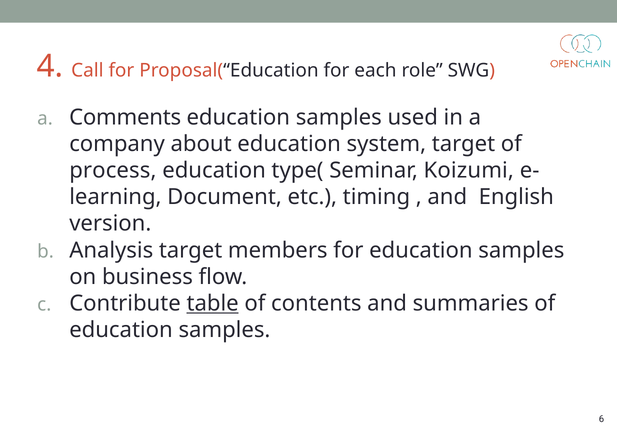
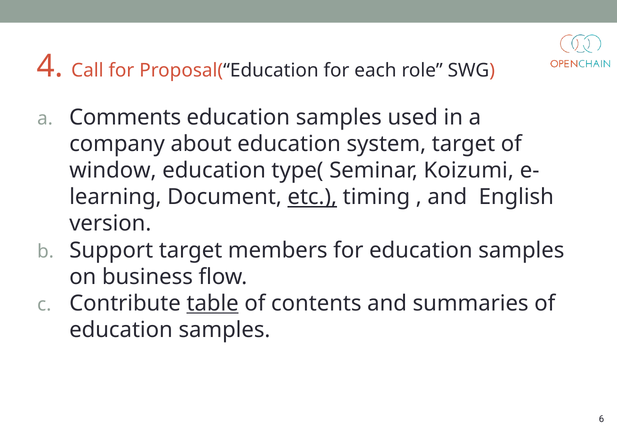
process: process -> window (113, 171)
etc underline: none -> present (312, 197)
Analysis: Analysis -> Support (111, 250)
